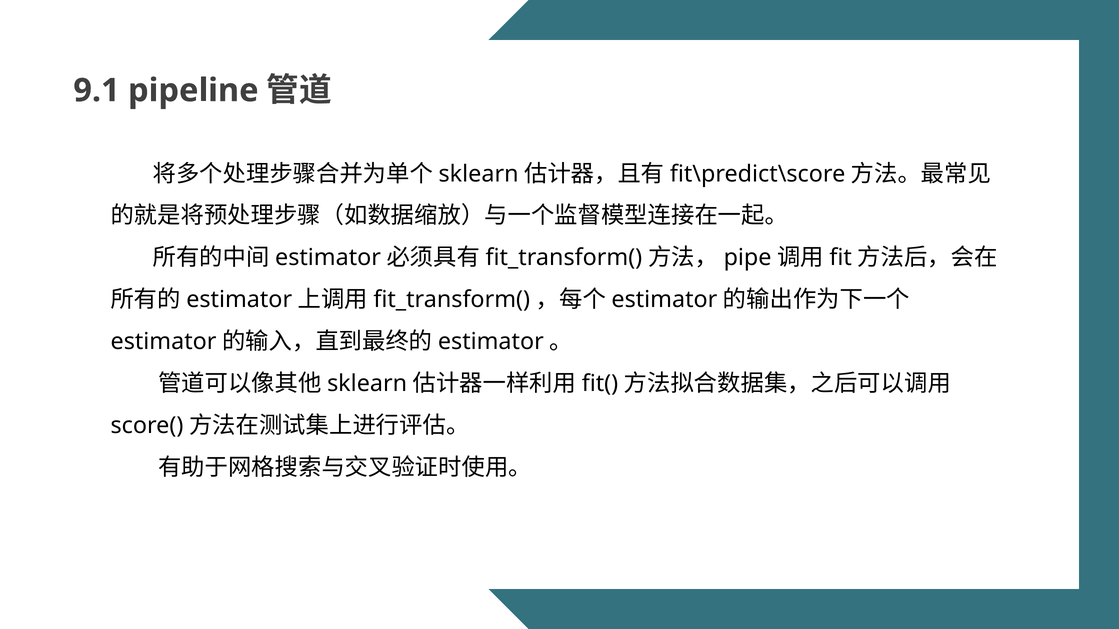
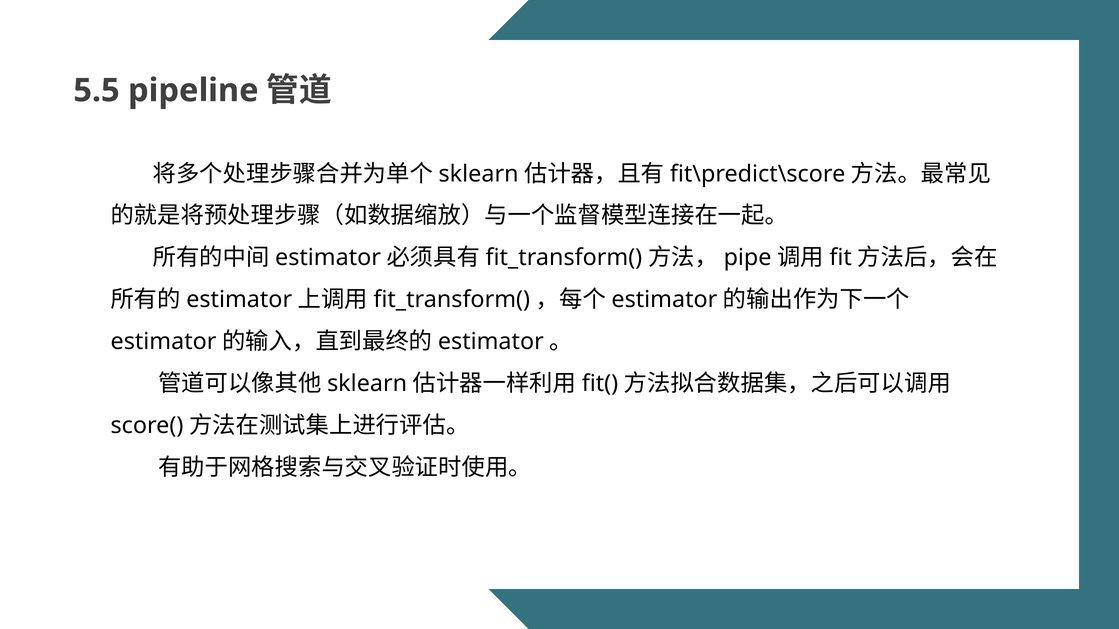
9.1: 9.1 -> 5.5 (96, 91)
